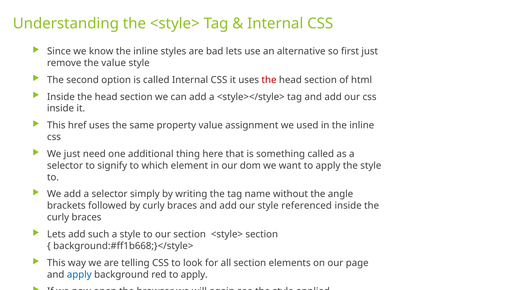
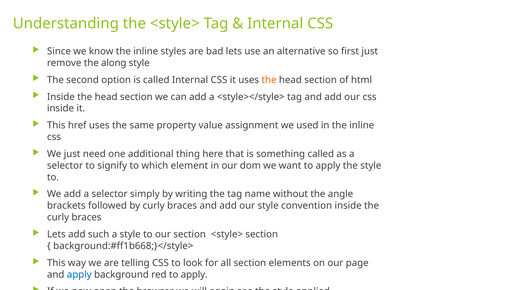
the value: value -> along (114, 63)
the colour: red -> orange (269, 80)
referenced: referenced -> convention (307, 206)
